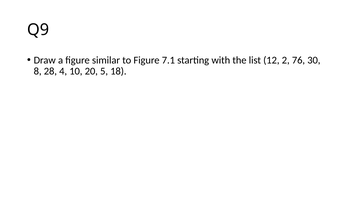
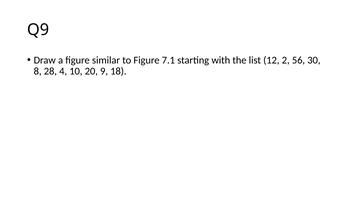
76: 76 -> 56 (298, 60)
5: 5 -> 9 (104, 71)
